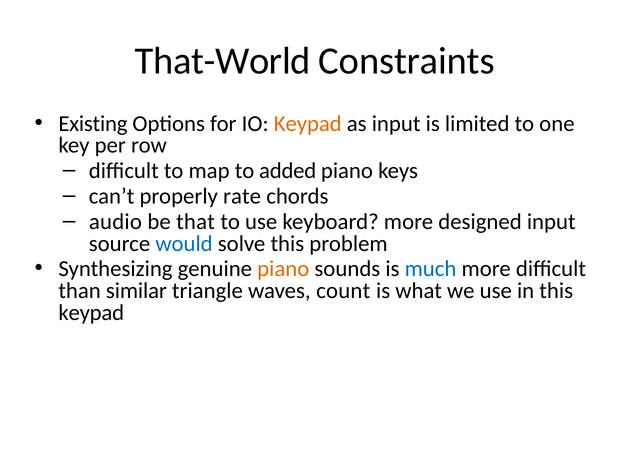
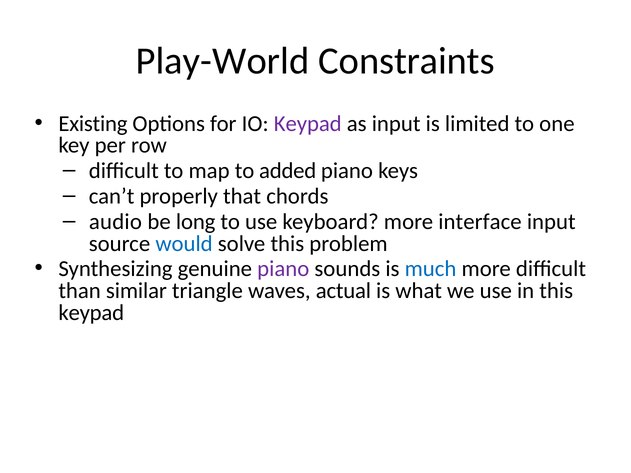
That-World: That-World -> Play-World (223, 61)
Keypad colour: orange -> purple (308, 124)
rate: rate -> that (242, 196)
that: that -> long (196, 222)
designed: designed -> interface (480, 222)
piano colour: orange -> purple (283, 269)
count: count -> actual (343, 291)
